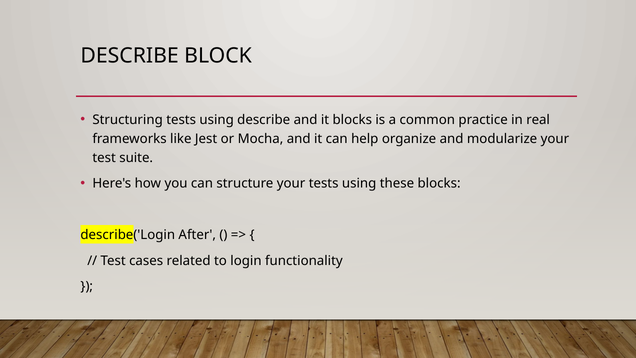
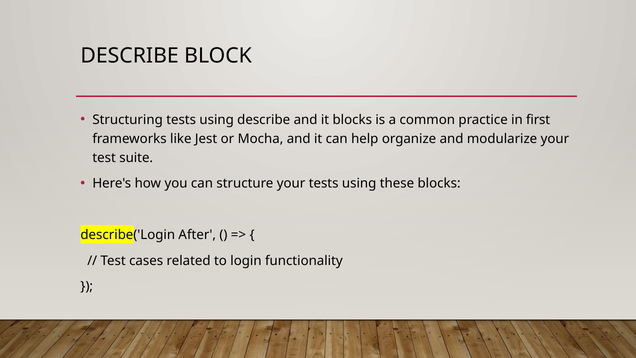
real: real -> first (538, 120)
